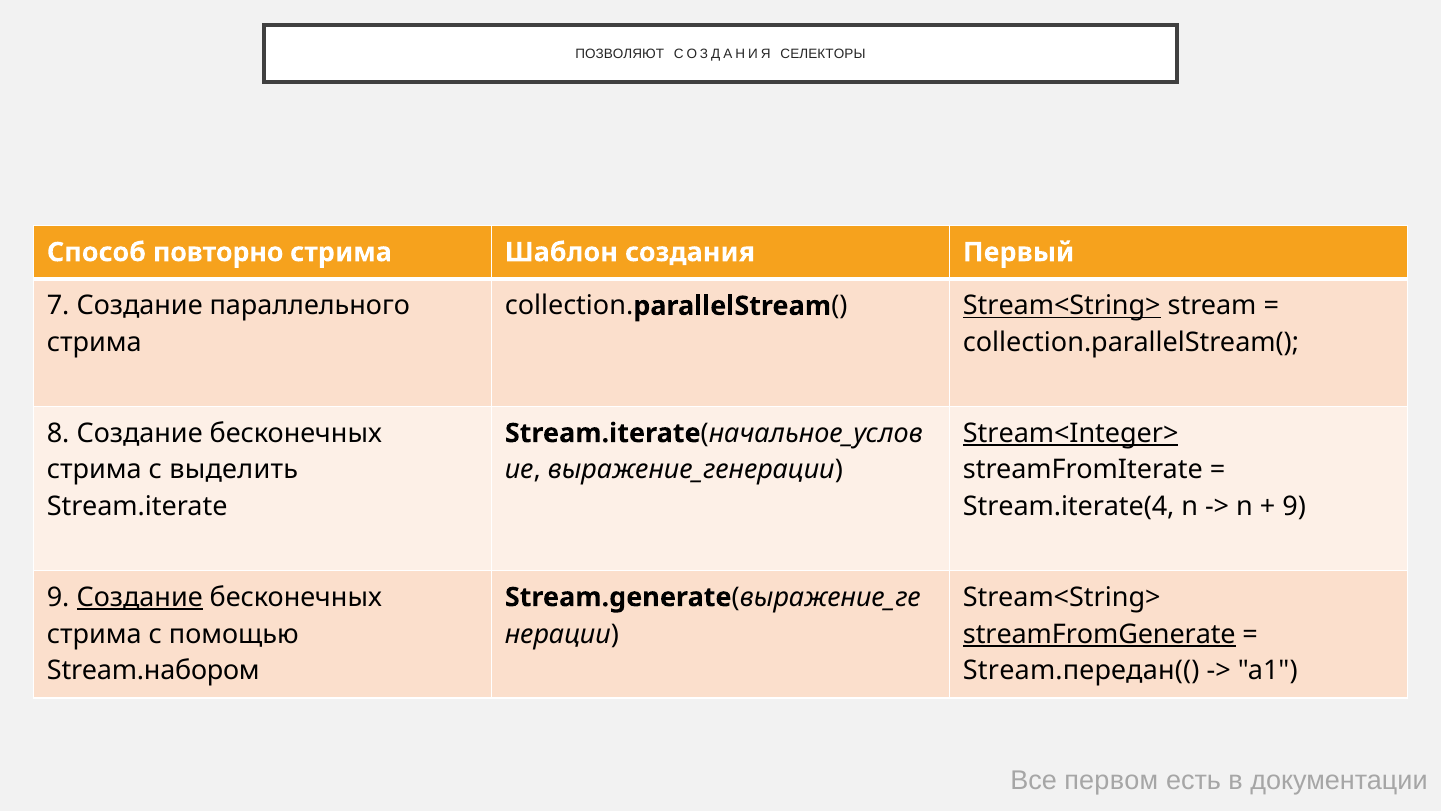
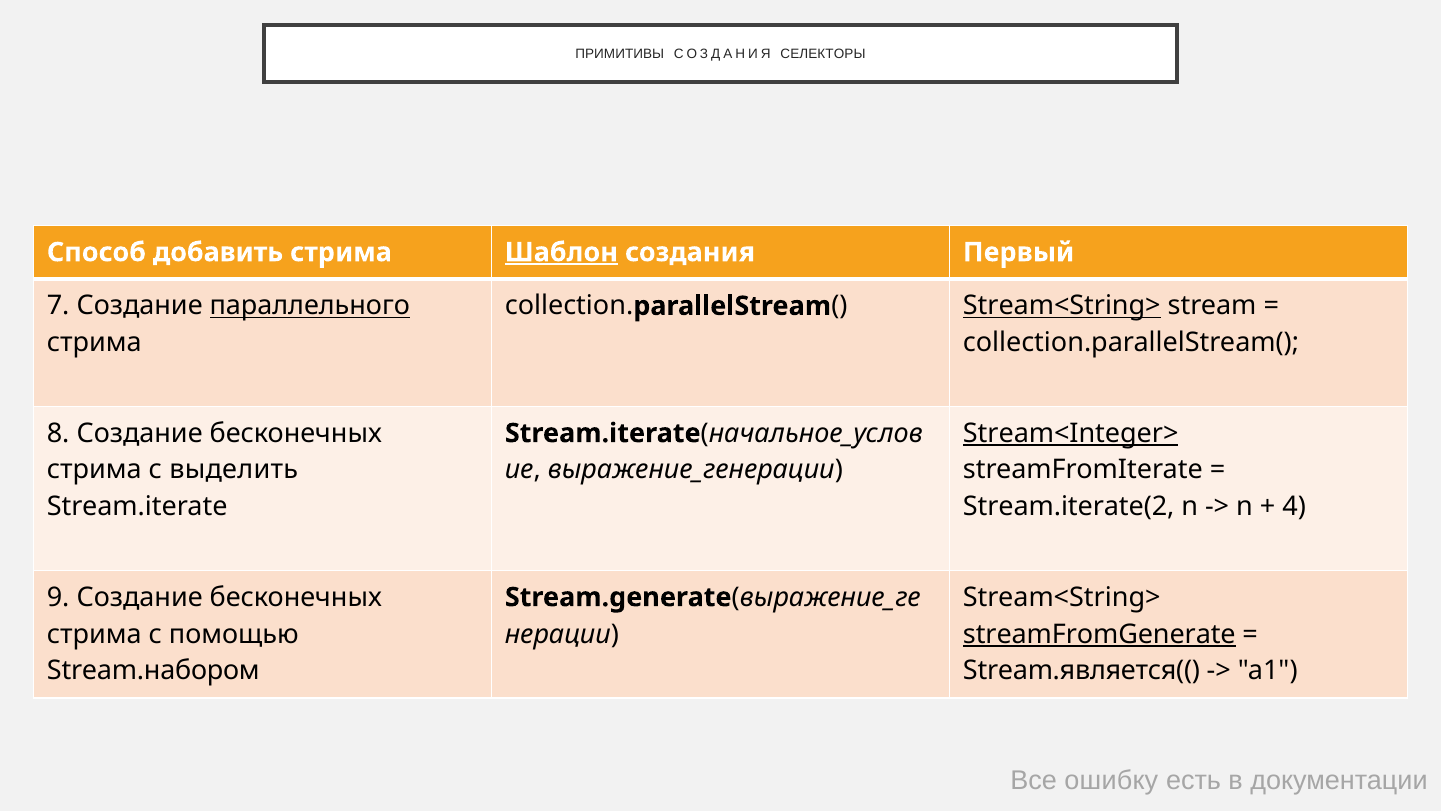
ПОЗВОЛЯЮТ: ПОЗВОЛЯЮТ -> ПРИМИТИВЫ (620, 54)
повторно: повторно -> добавить (218, 252)
Шаблон underline: none -> present (561, 252)
параллельного underline: none -> present (310, 306)
Stream.iterate(4: Stream.iterate(4 -> Stream.iterate(2 (1069, 507)
9: 9 -> 4 (1294, 507)
Создание underline: present -> none (140, 597)
Stream.передан((: Stream.передан(( -> Stream.является(( (1081, 671)
первом: первом -> ошибку (1111, 780)
